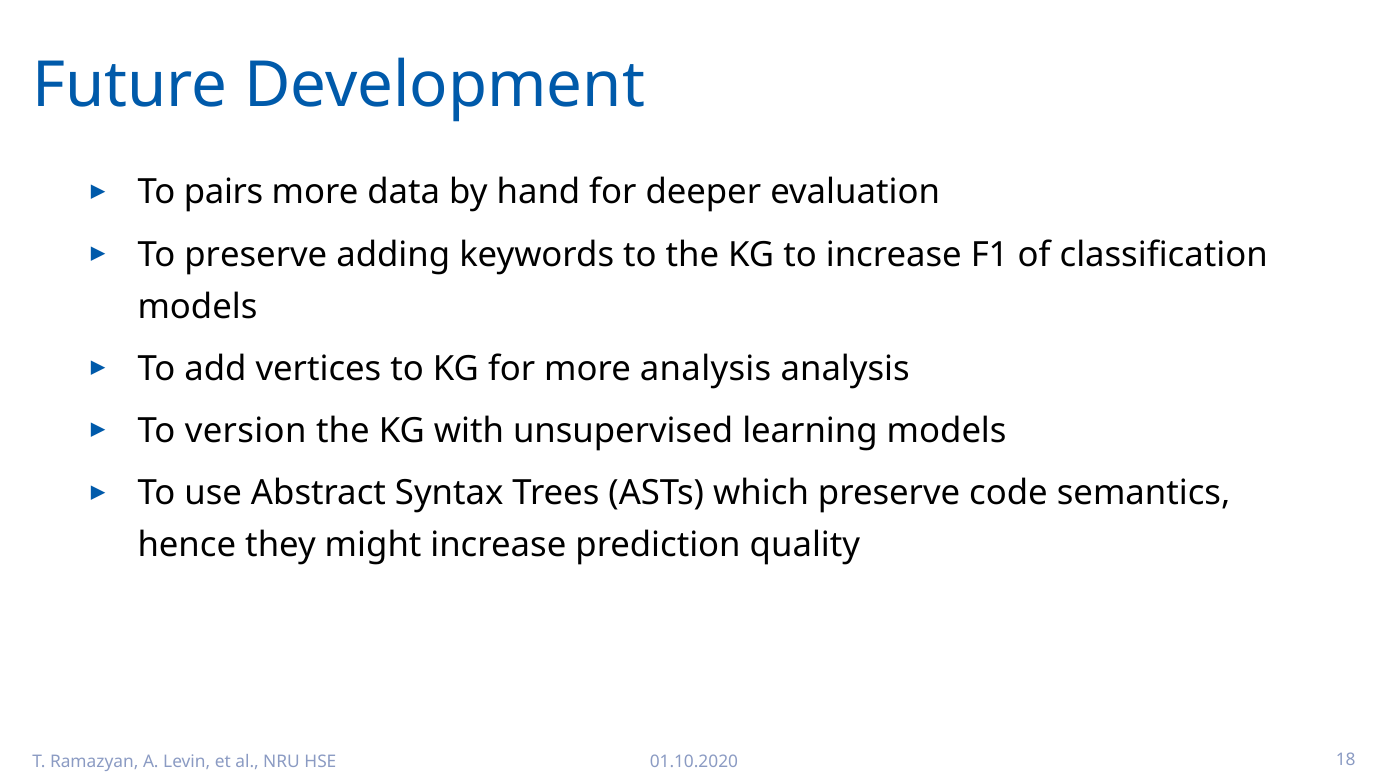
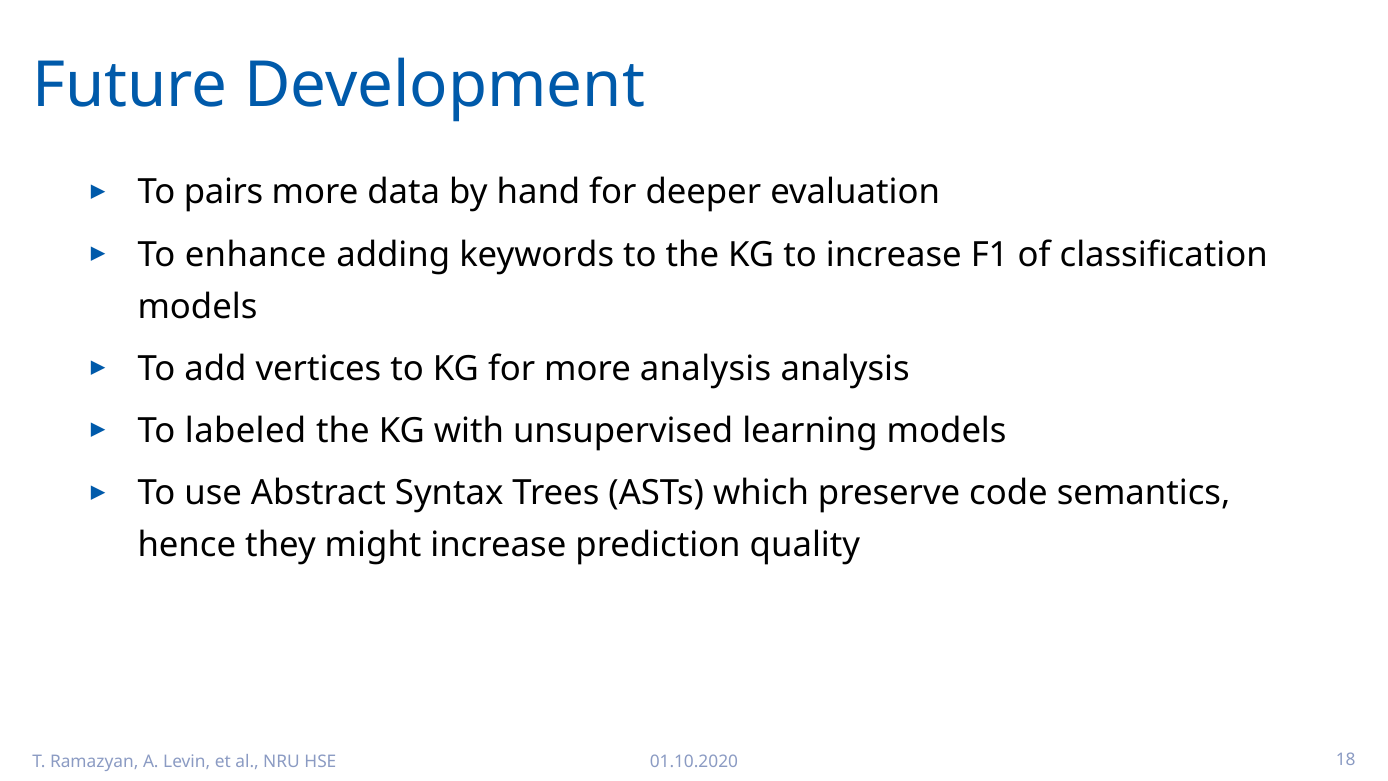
To preserve: preserve -> enhance (256, 255)
version: version -> labeled (246, 431)
